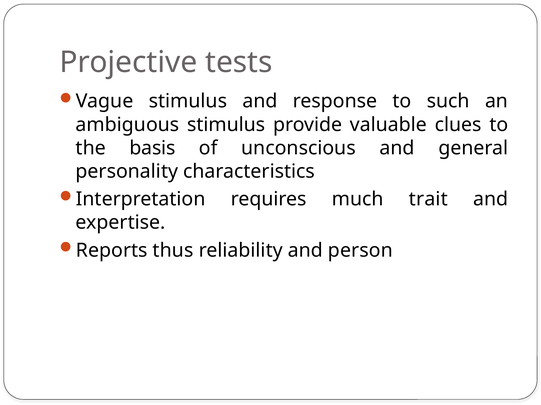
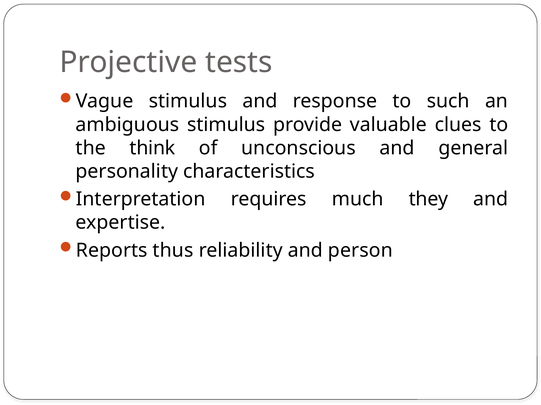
basis: basis -> think (152, 148)
trait: trait -> they (428, 199)
